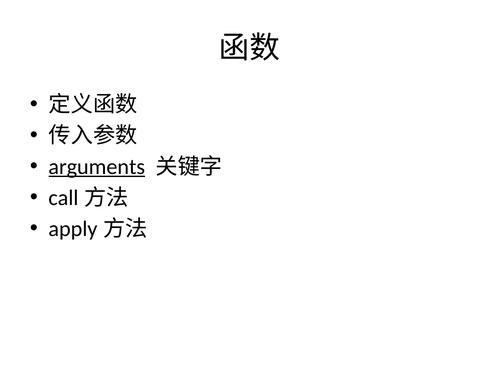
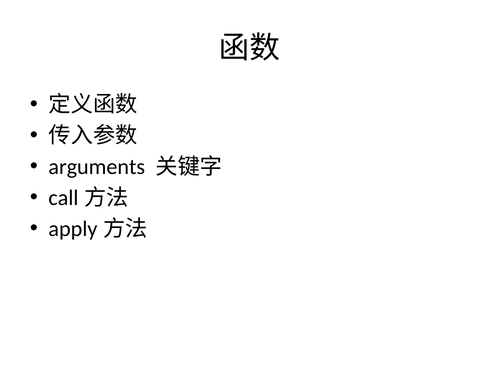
arguments underline: present -> none (97, 167)
